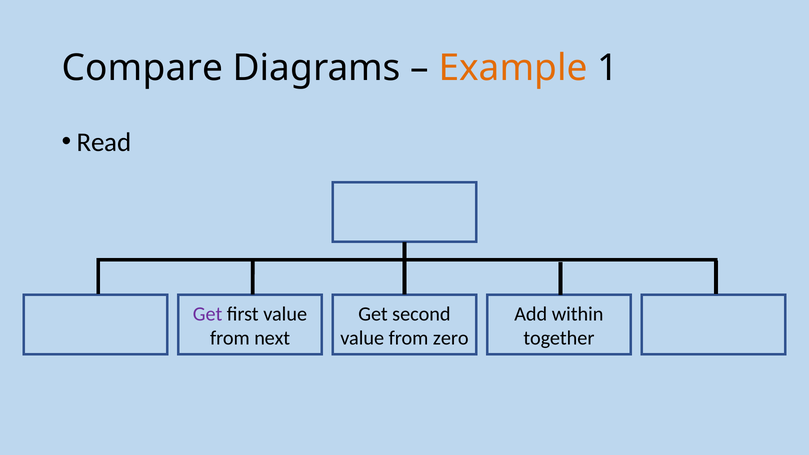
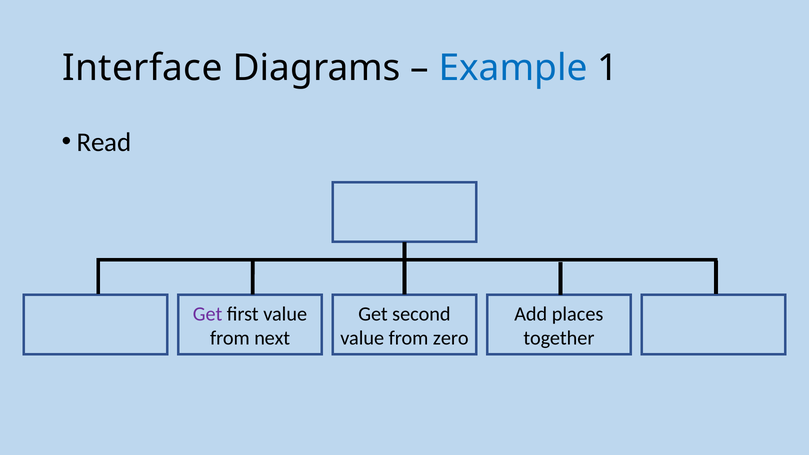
Compare: Compare -> Interface (142, 68)
Example colour: orange -> blue (513, 68)
within: within -> places (578, 314)
